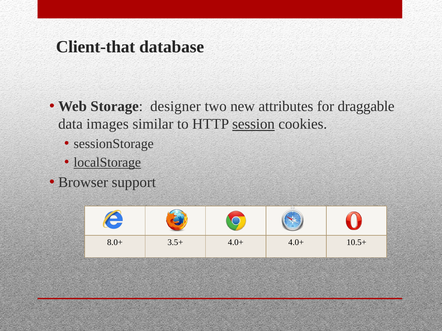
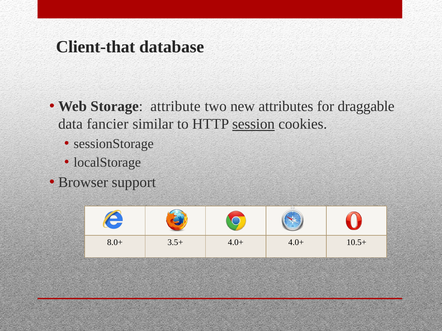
designer: designer -> attribute (175, 107)
images: images -> fancier (108, 124)
localStorage underline: present -> none (107, 163)
